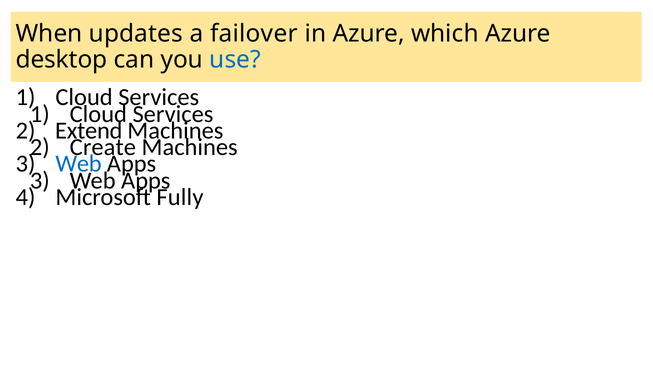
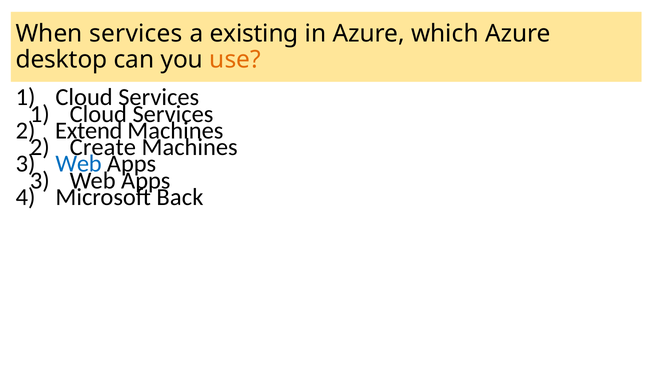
When updates: updates -> services (136, 33)
failover: failover -> existing (254, 33)
use colour: blue -> orange (235, 60)
Fully: Fully -> Back (180, 197)
